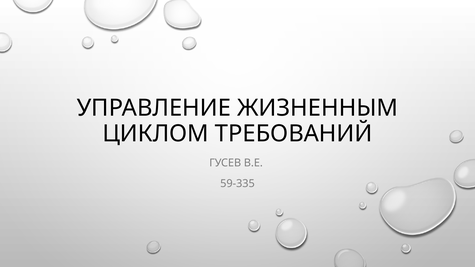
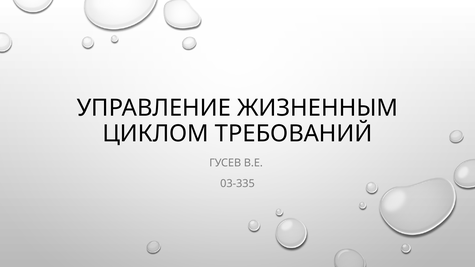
59-335: 59-335 -> 03-335 (237, 184)
